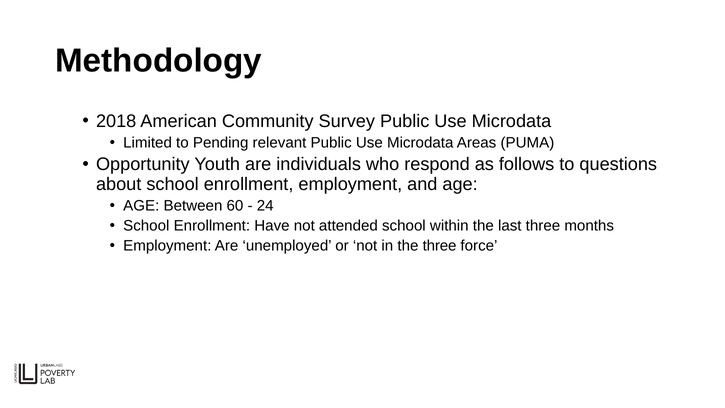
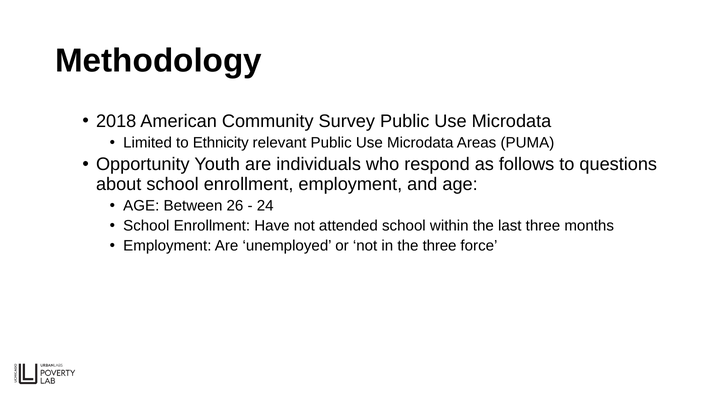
Pending: Pending -> Ethnicity (221, 143)
60: 60 -> 26 (235, 206)
